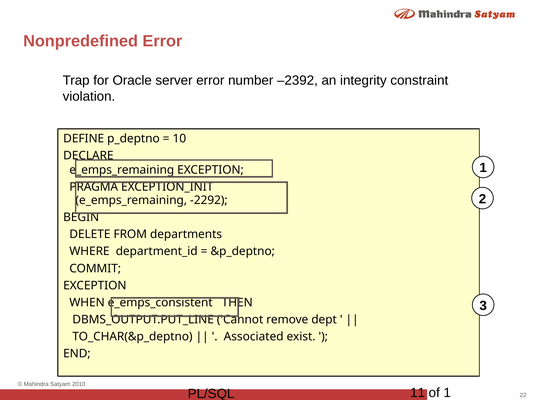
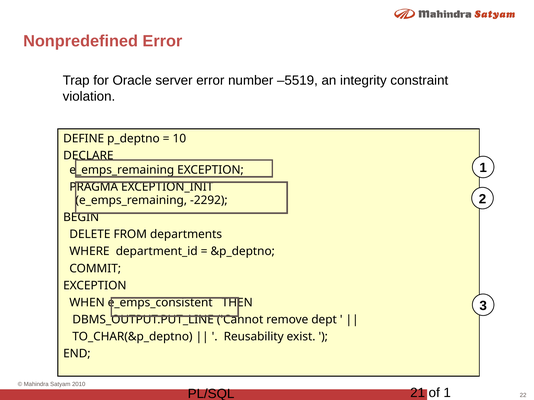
–2392: –2392 -> –5519 (297, 80)
Associated: Associated -> Reusability (254, 337)
11: 11 -> 21 (418, 393)
